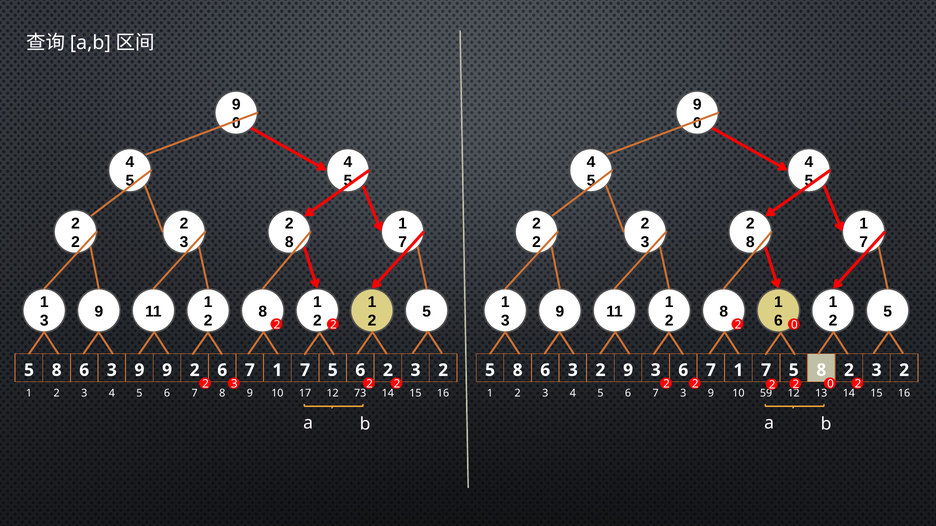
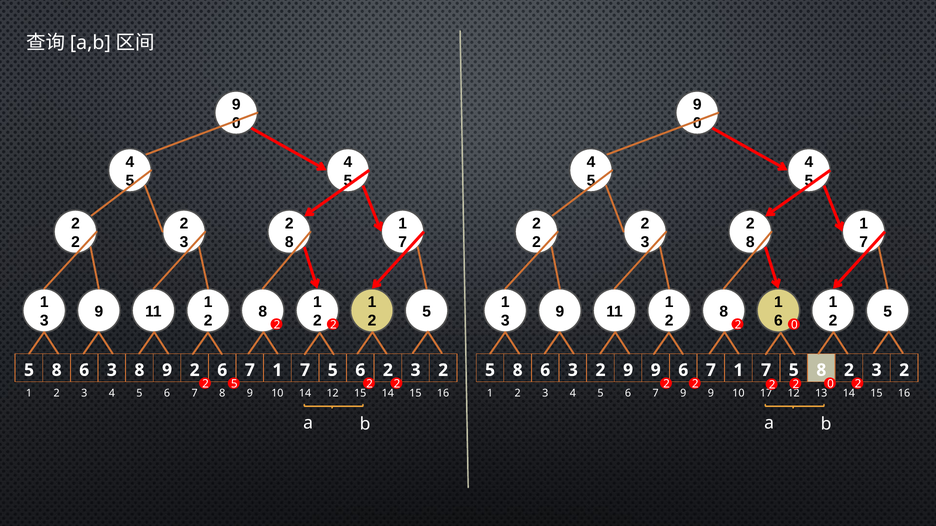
6 3 9: 9 -> 8 (139, 370)
2 9 3: 3 -> 9 (656, 370)
3: 3 -> 5 (234, 384)
10 17: 17 -> 14 (305, 394)
12 73: 73 -> 15 (360, 394)
7 3: 3 -> 9 (683, 394)
59: 59 -> 17 (766, 394)
